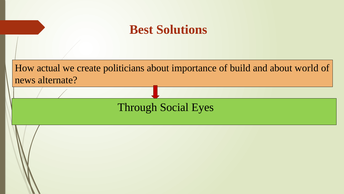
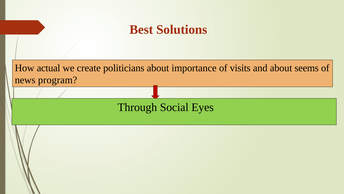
build: build -> visits (240, 68)
world: world -> seems (307, 68)
alternate: alternate -> program (58, 80)
